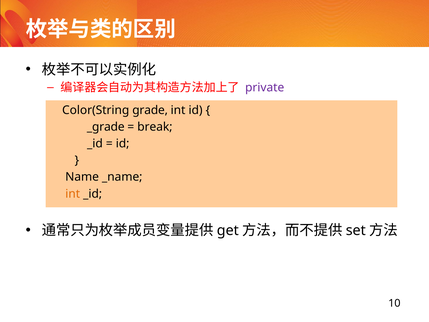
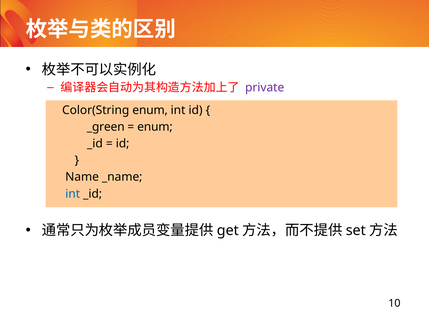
Color(String grade: grade -> enum (150, 110)
_grade: _grade -> _green (106, 127)
break: break -> enum (155, 127)
int colour: orange -> blue (73, 194)
